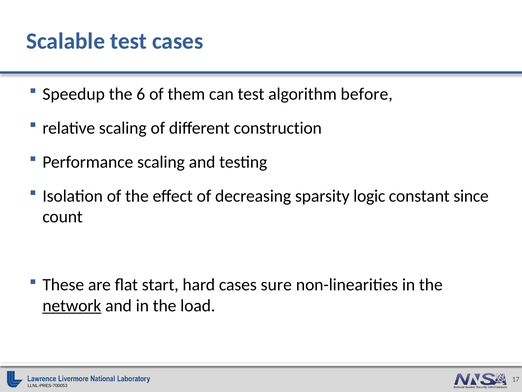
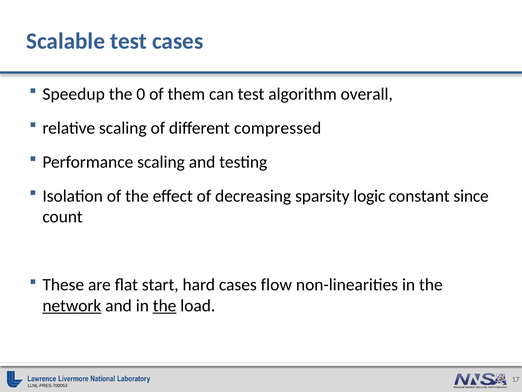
6: 6 -> 0 (141, 94)
before: before -> overall (367, 94)
construction: construction -> compressed (278, 128)
sure: sure -> flow (276, 284)
the underline: none -> present (165, 305)
